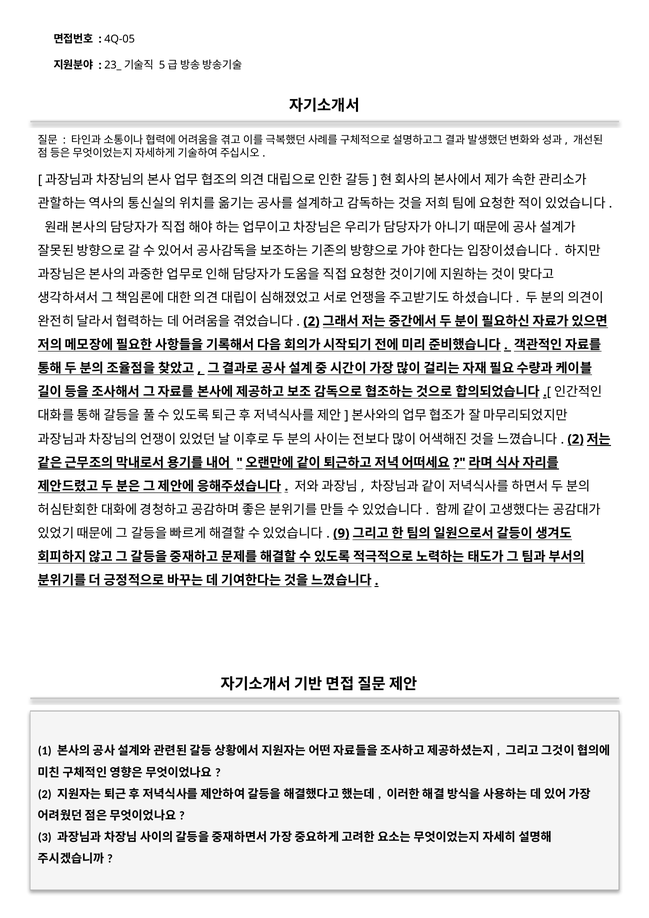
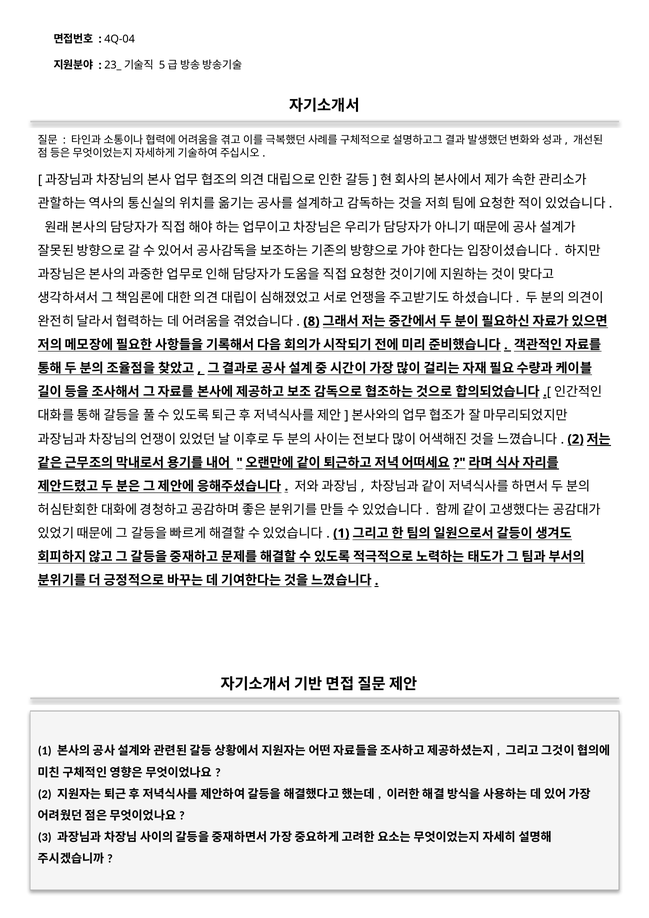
4Q-05: 4Q-05 -> 4Q-04 (120, 39)
2: 2 -> 8 (311, 321)
9: 9 -> 1 (341, 533)
